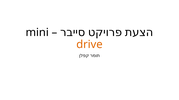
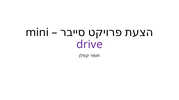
drive colour: orange -> purple (89, 45)
